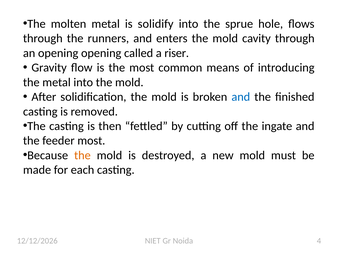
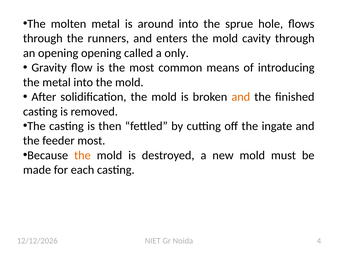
solidify: solidify -> around (156, 24)
riser: riser -> only (177, 53)
and colour: blue -> orange (241, 97)
